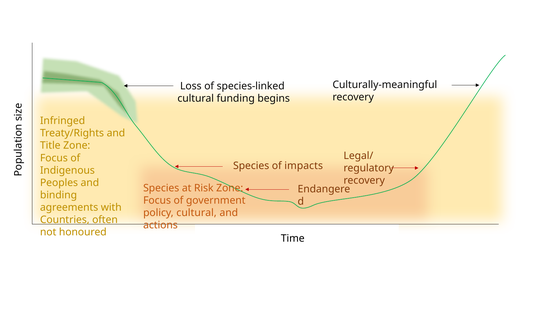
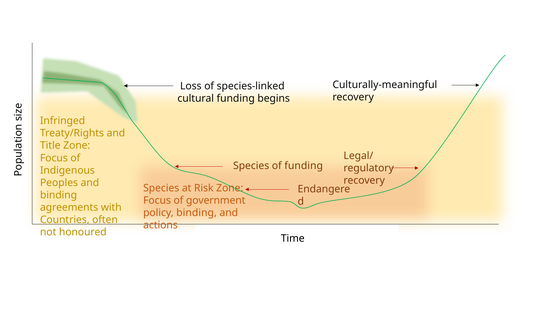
of impacts: impacts -> funding (304, 166)
policy cultural: cultural -> binding (197, 213)
